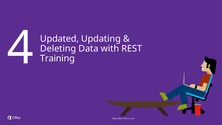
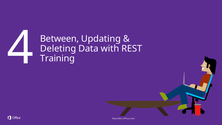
Updated: Updated -> Between (60, 39)
